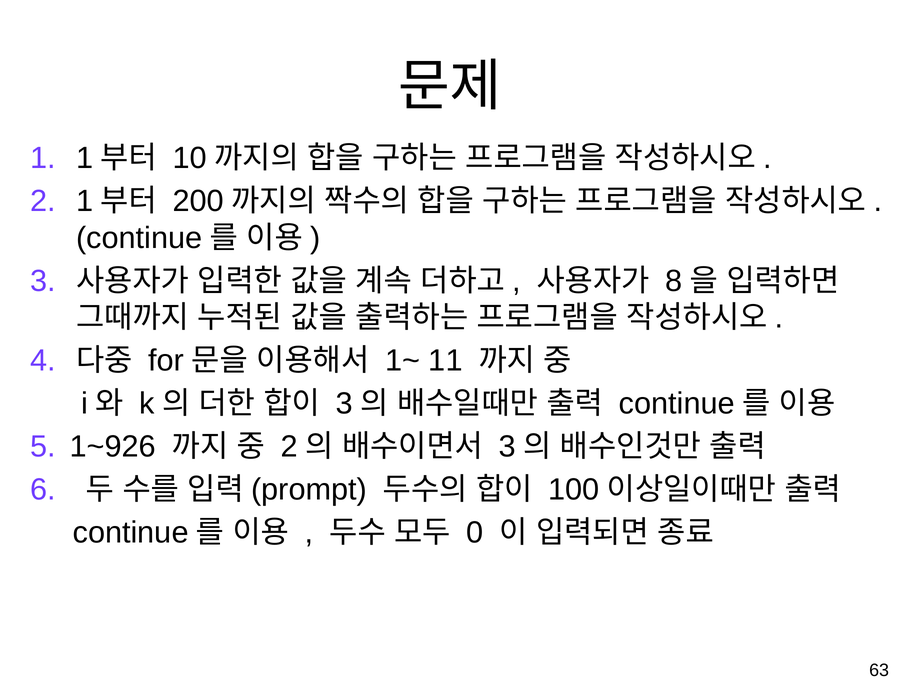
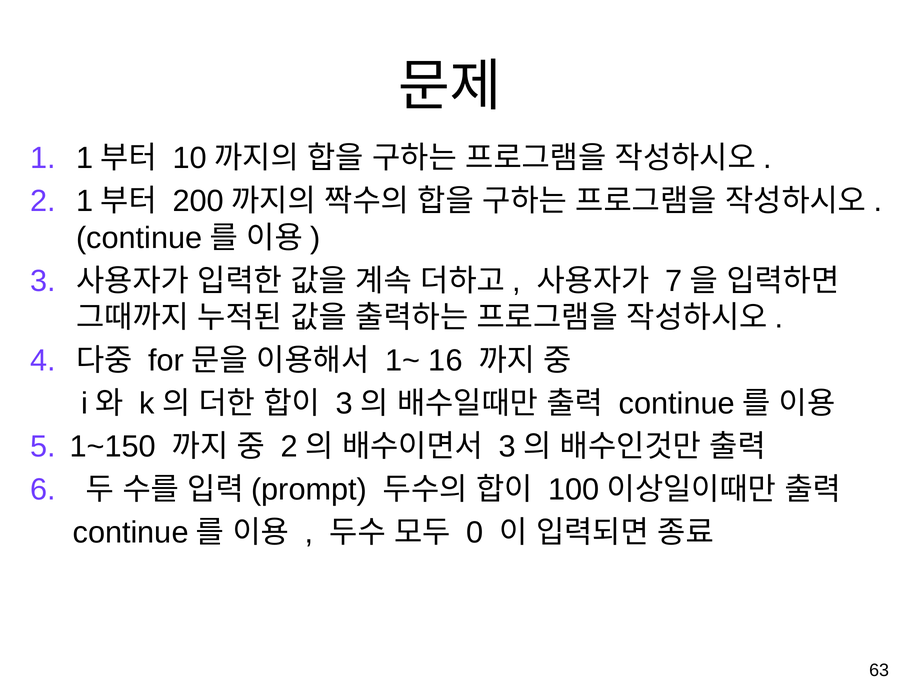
8: 8 -> 7 (674, 281)
11: 11 -> 16 (446, 361)
1~926: 1~926 -> 1~150 (113, 447)
